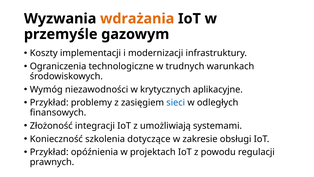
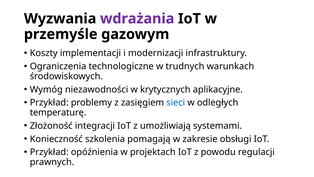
wdrażania colour: orange -> purple (137, 19)
finansowych: finansowych -> temperaturę (58, 112)
dotyczące: dotyczące -> pomagają (149, 139)
